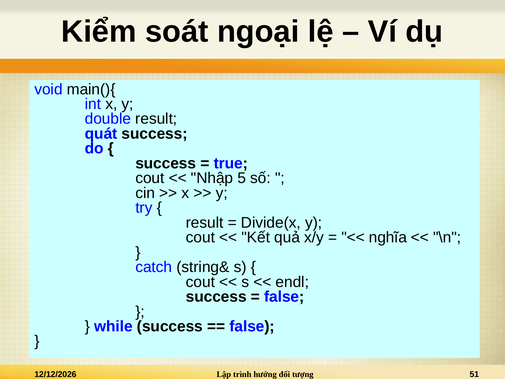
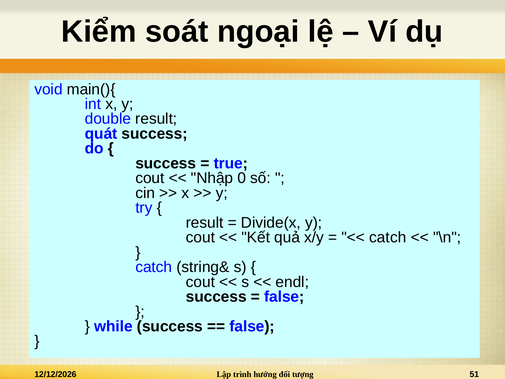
5: 5 -> 0 (242, 178)
nghĩa: nghĩa -> catch (388, 237)
